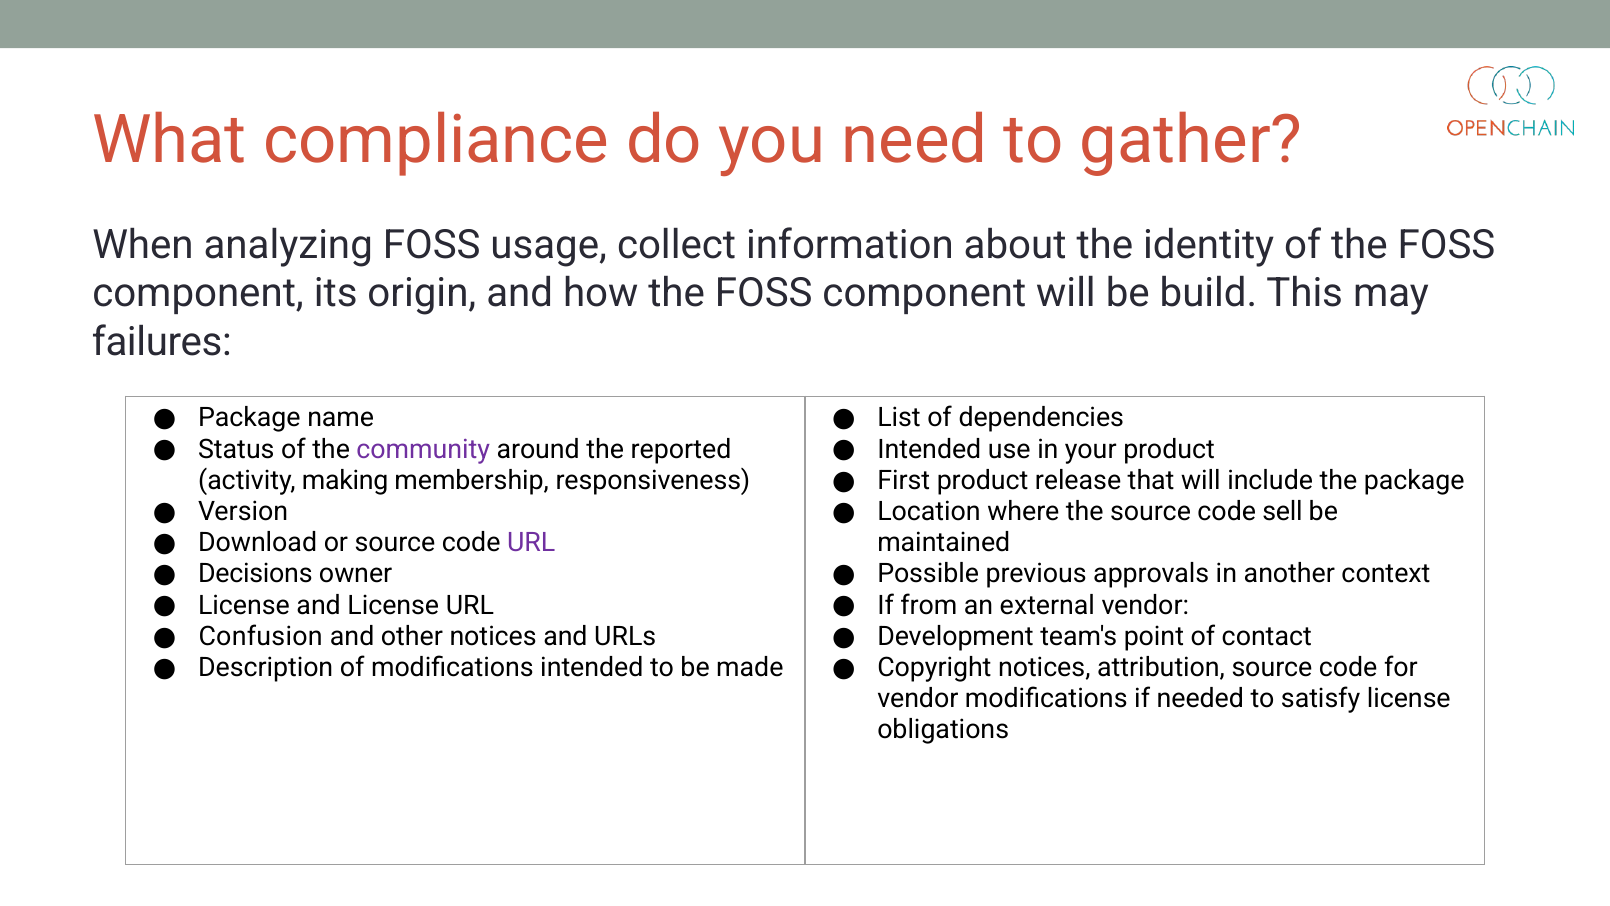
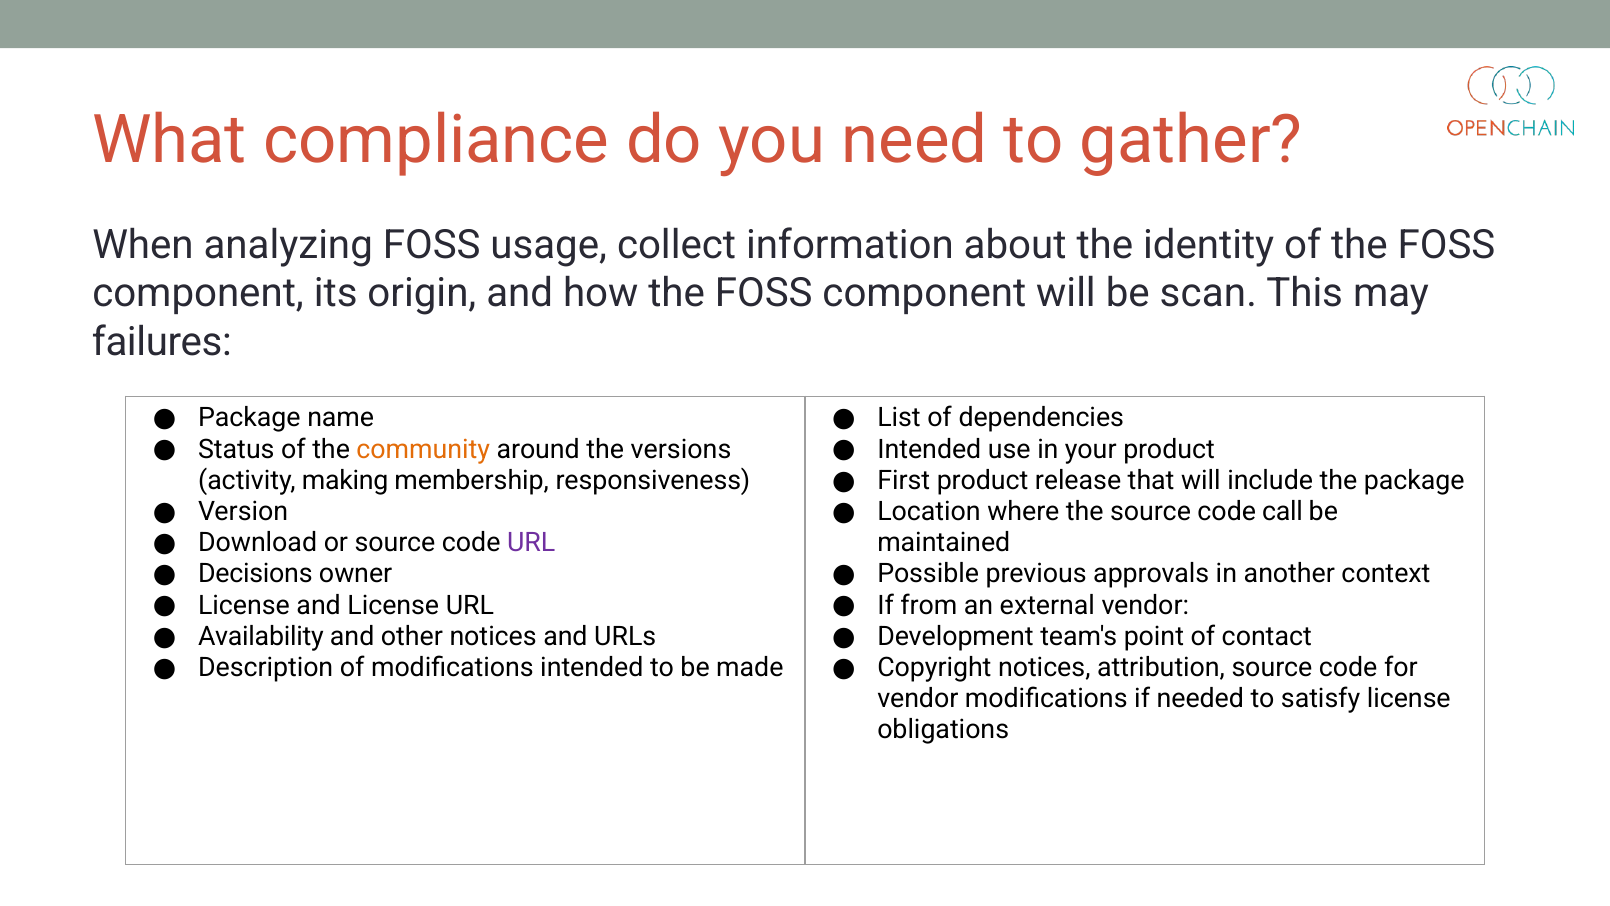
build: build -> scan (1208, 294)
community colour: purple -> orange (423, 449)
reported: reported -> versions (681, 449)
sell: sell -> call (1282, 511)
Confusion: Confusion -> Availability (261, 636)
